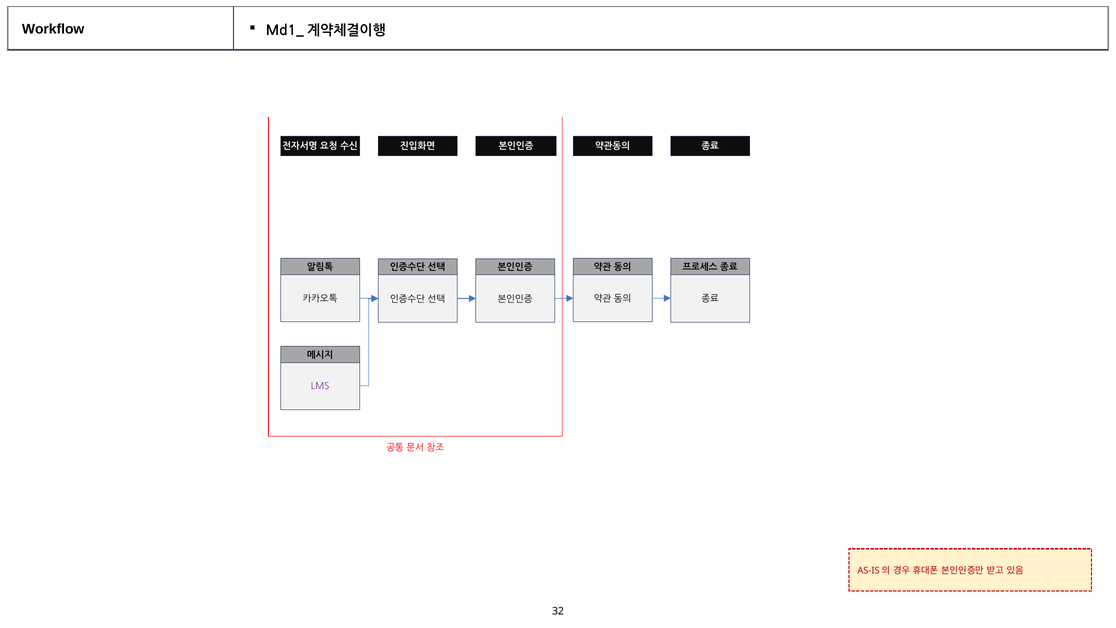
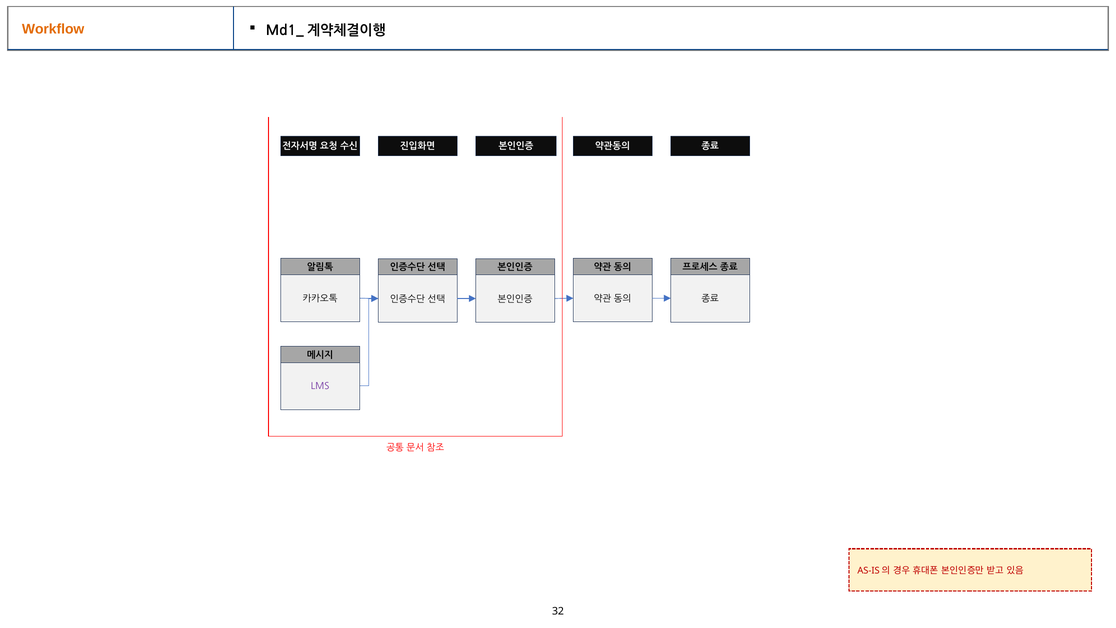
Workflow colour: black -> orange (53, 29)
